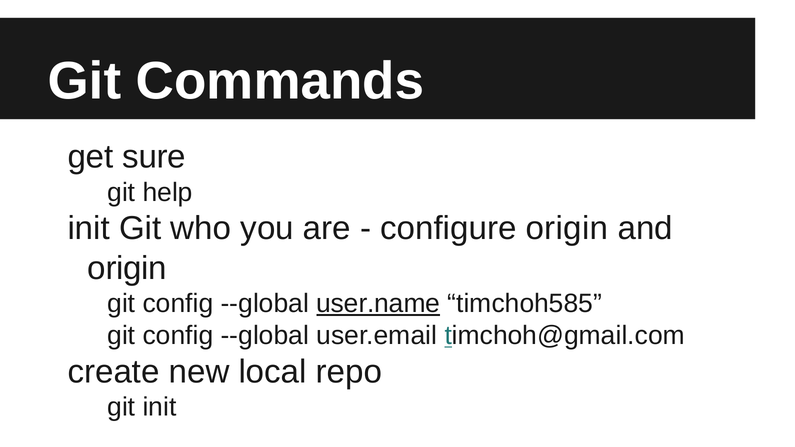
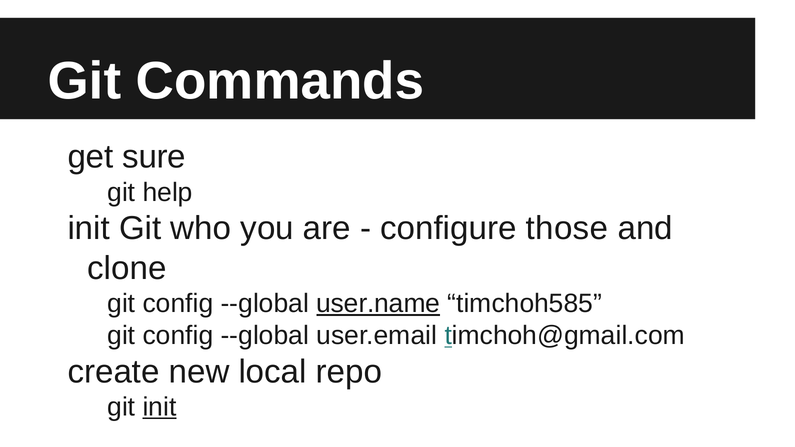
configure origin: origin -> those (567, 229)
origin: origin -> clone (127, 268)
init underline: none -> present (159, 407)
